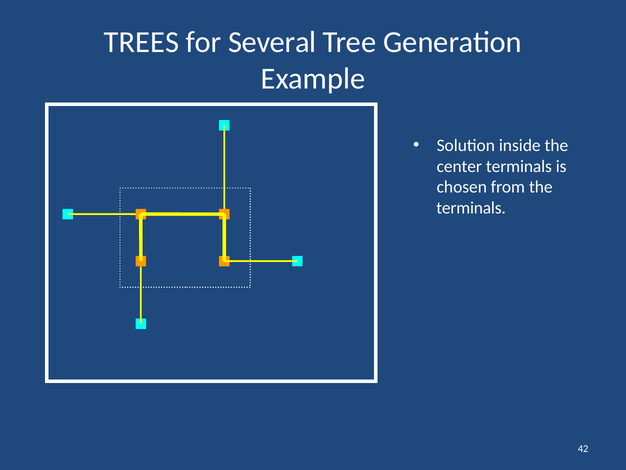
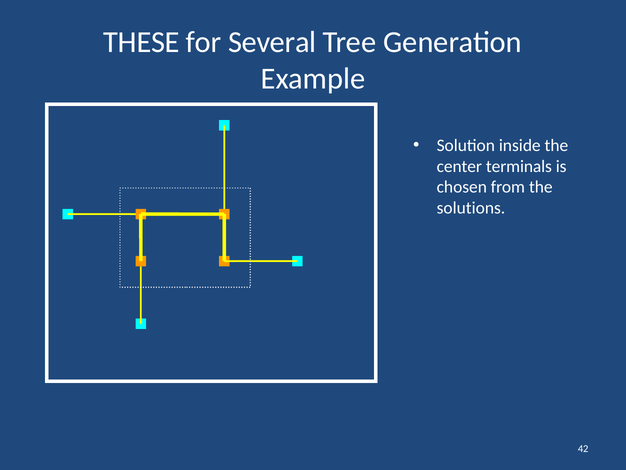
TREES: TREES -> THESE (142, 42)
terminals: terminals -> solutions (471, 208)
